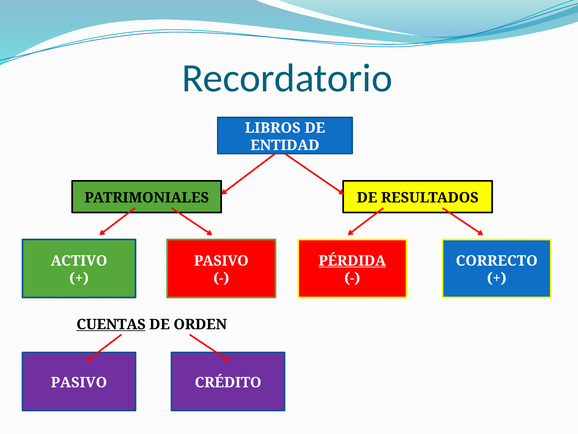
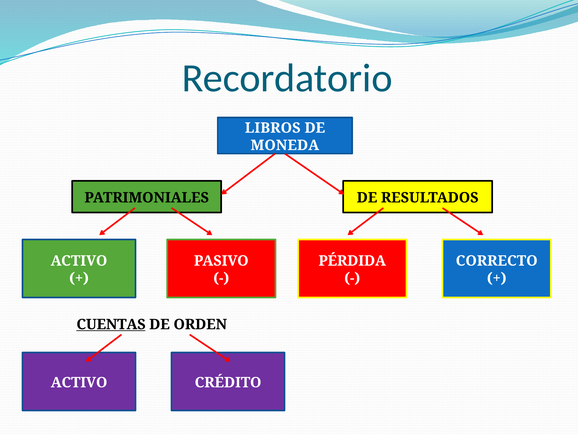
ENTIDAD: ENTIDAD -> MONEDA (285, 145)
PÉRDIDA underline: present -> none (352, 261)
PASIVO: PASIVO -> ACTIVO (79, 382)
